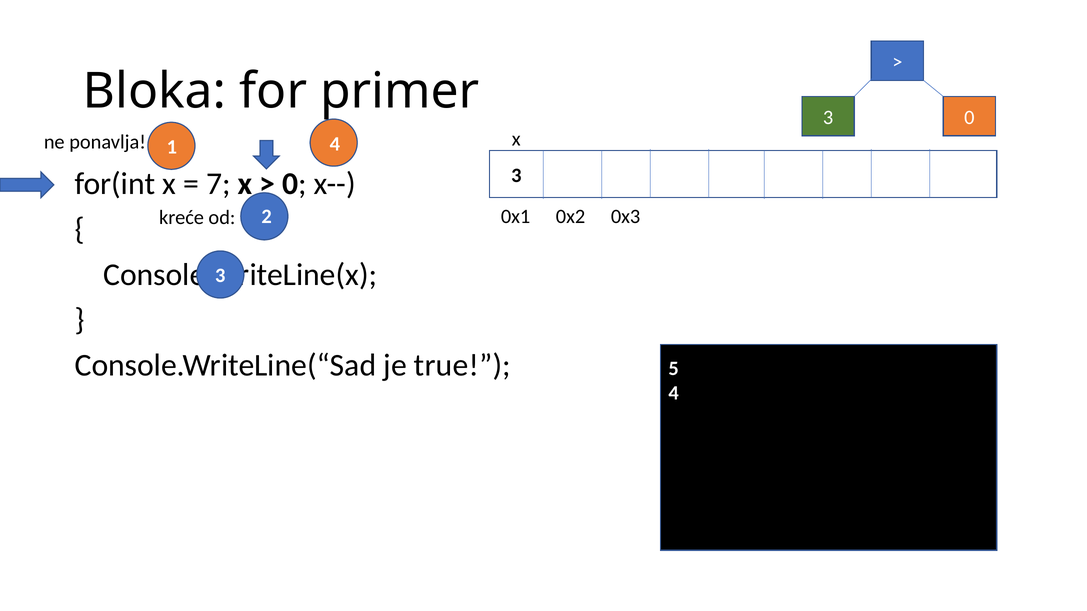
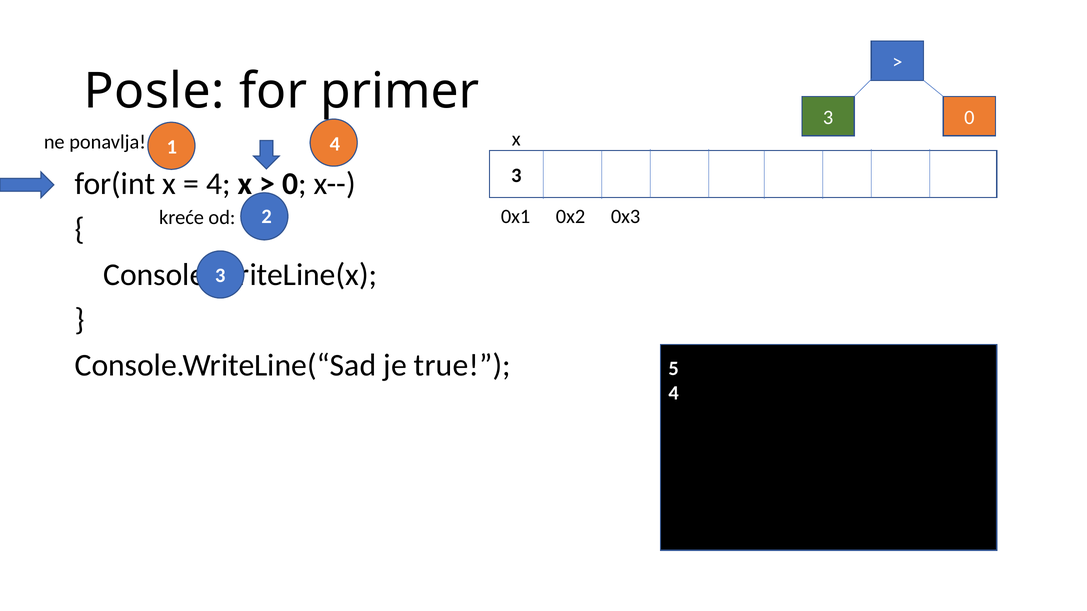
Bloka: Bloka -> Posle (154, 91)
7: 7 -> 4 (218, 184)
